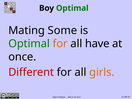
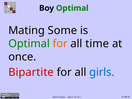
have: have -> time (97, 44)
Different: Different -> Bipartite (31, 72)
girls colour: orange -> blue (102, 72)
